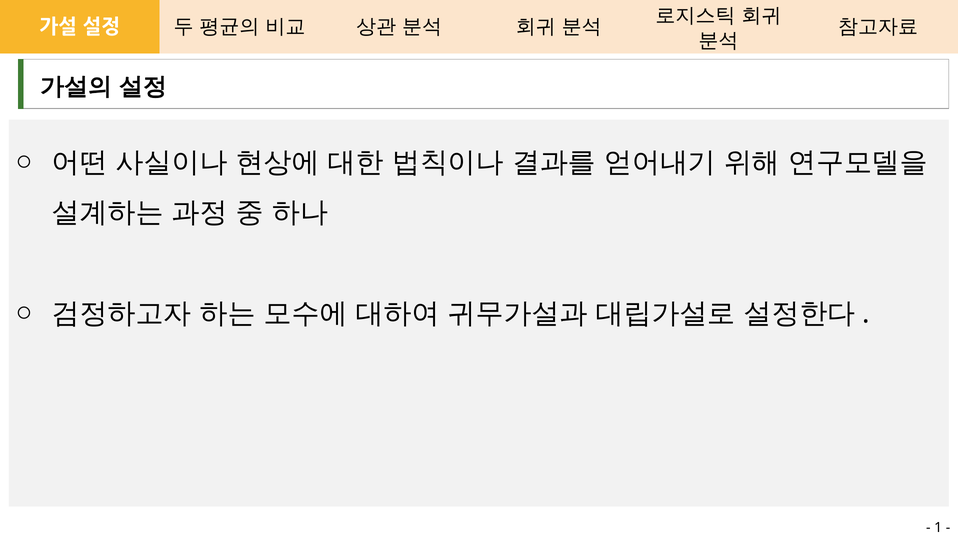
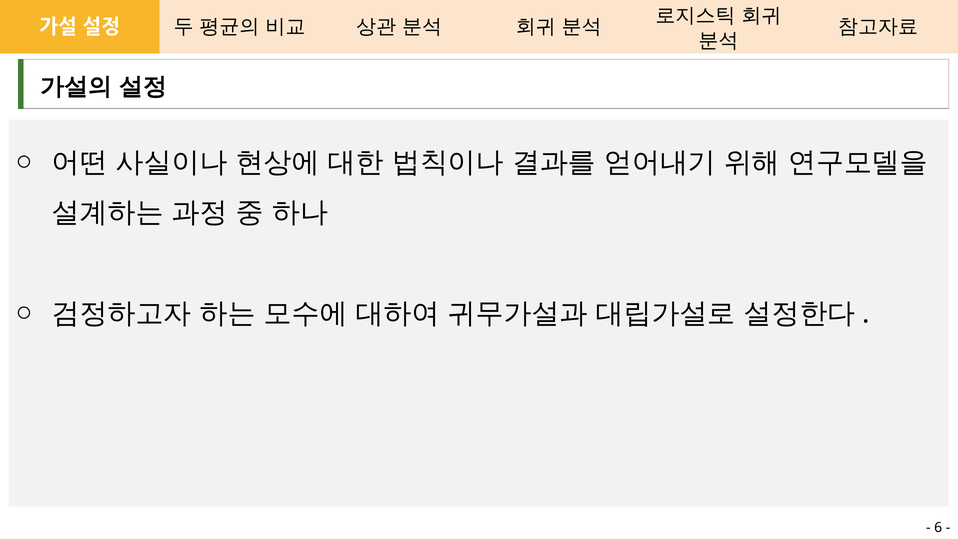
1: 1 -> 6 (938, 528)
